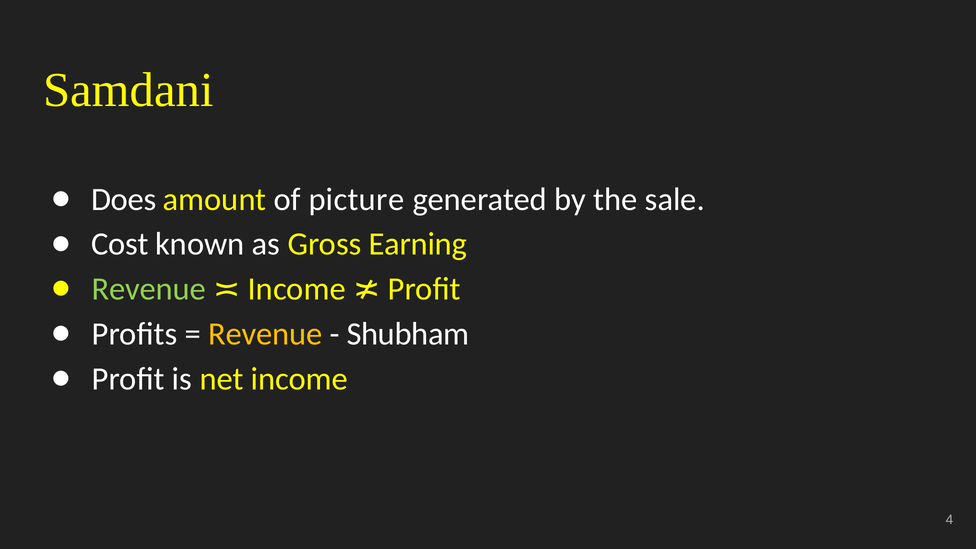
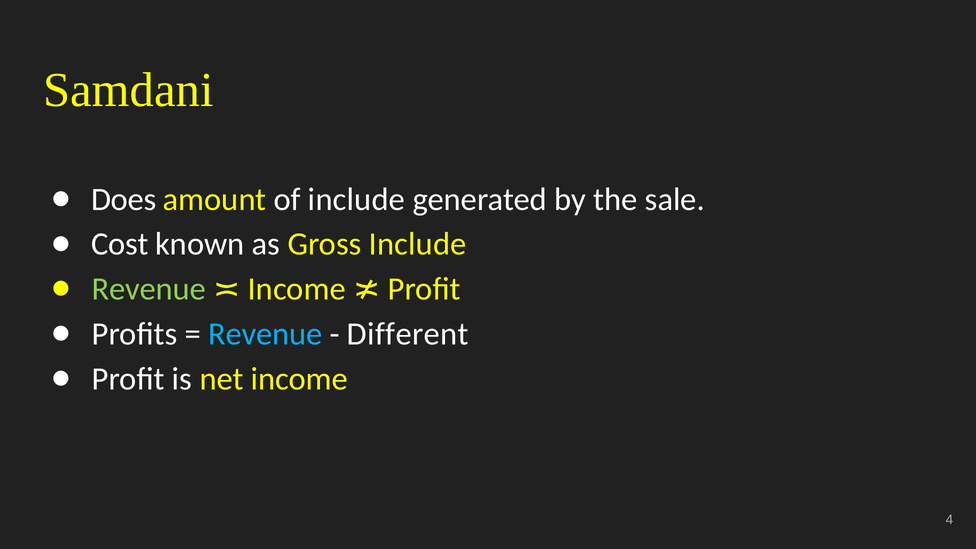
of picture: picture -> include (356, 199)
Gross Earning: Earning -> Include (418, 244)
Revenue colour: yellow -> light blue (265, 334)
Shubham: Shubham -> Different (408, 334)
